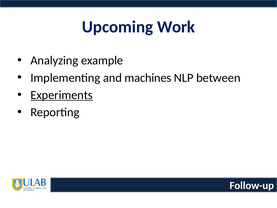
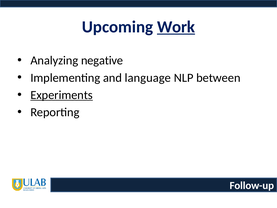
Work underline: none -> present (176, 27)
example: example -> negative (102, 60)
machines: machines -> language (148, 78)
